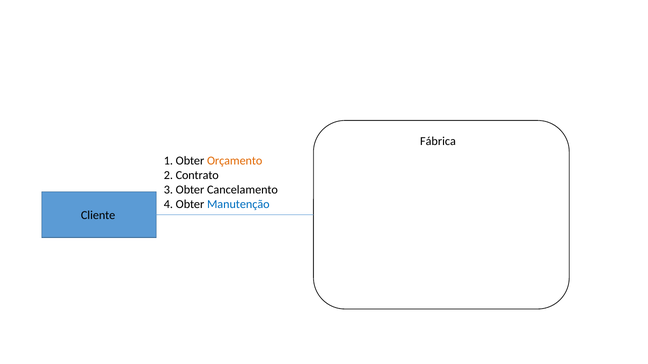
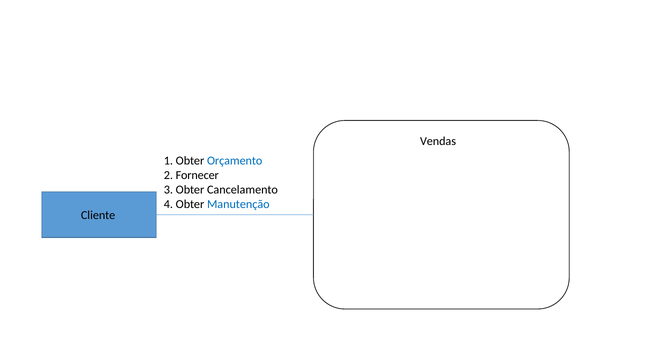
Fábrica: Fábrica -> Vendas (438, 141)
Orçamento colour: orange -> blue (235, 161)
Contrato: Contrato -> Fornecer (197, 175)
